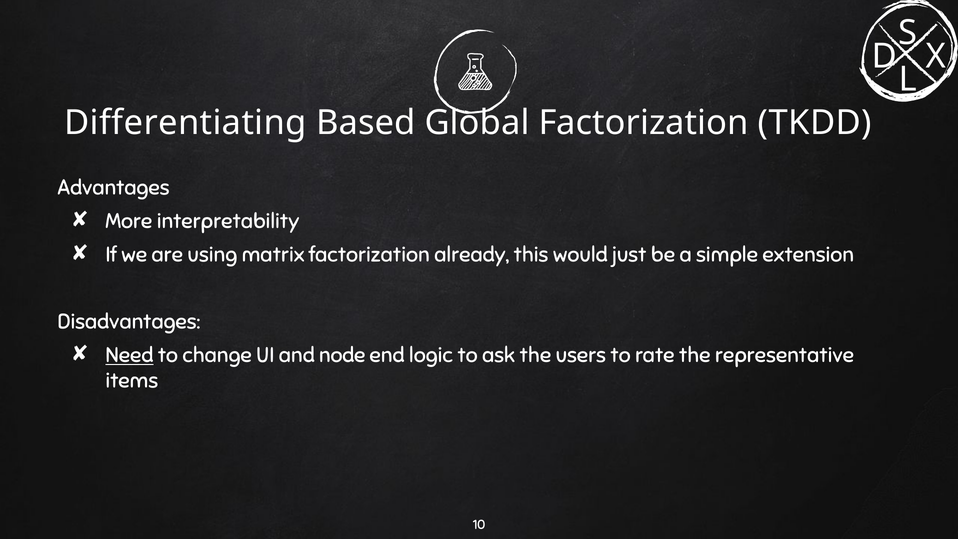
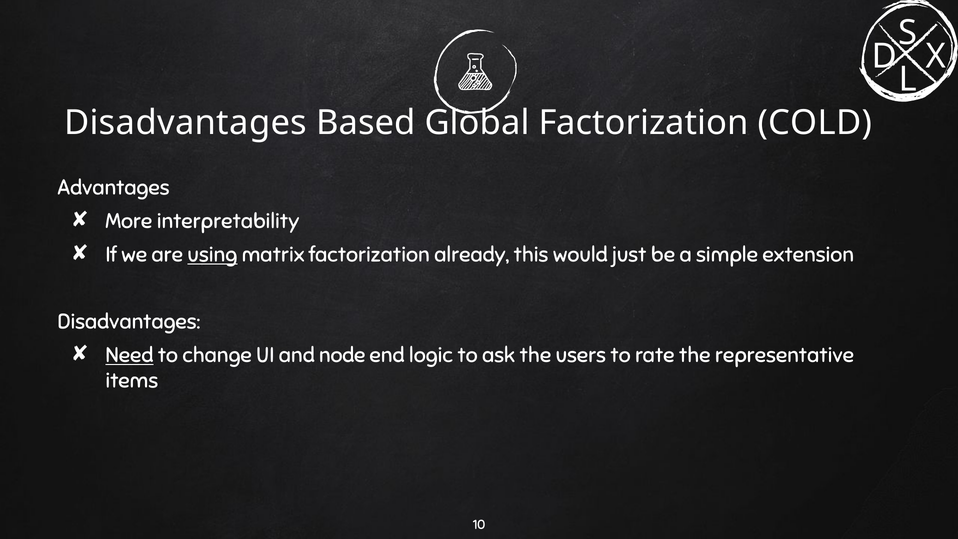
Differentiating: Differentiating -> Disadvantages (186, 123)
TKDD: TKDD -> COLD (815, 123)
using underline: none -> present (212, 255)
